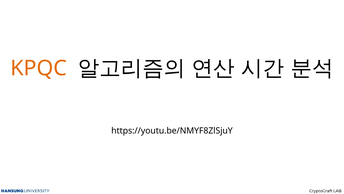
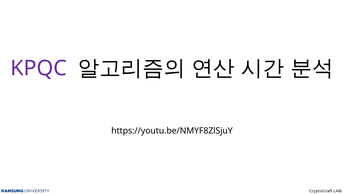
KPQC colour: orange -> purple (39, 68)
